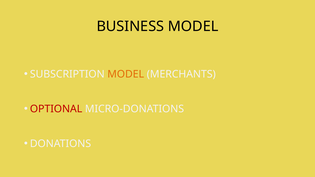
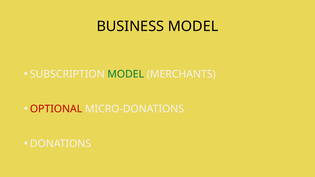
MODEL colour: orange -> green (126, 74)
